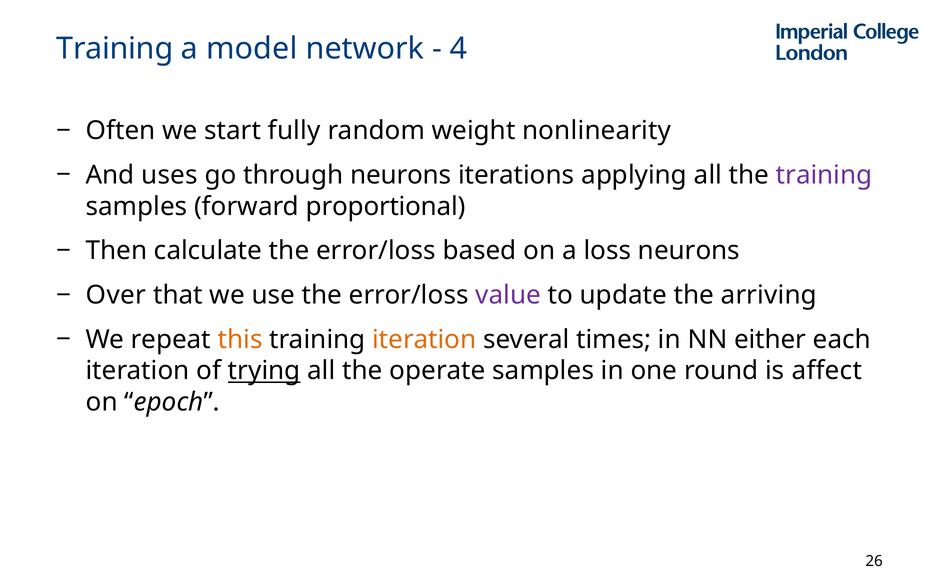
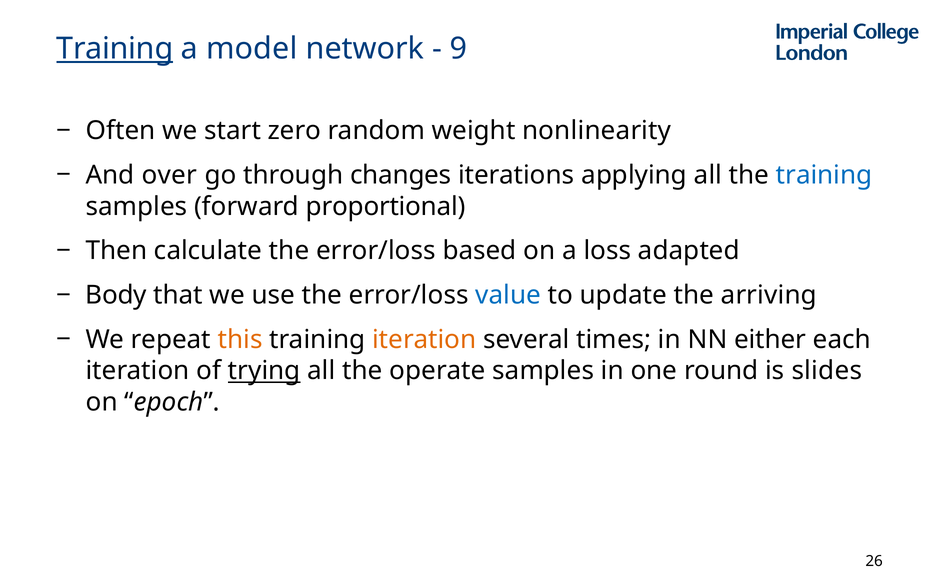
Training underline: none -> present (115, 49)
4: 4 -> 9 (459, 49)
fully: fully -> zero (294, 131)
uses: uses -> over (169, 175)
through neurons: neurons -> changes (401, 175)
training colour: purple -> blue (824, 175)
loss neurons: neurons -> adapted (689, 251)
Over: Over -> Body (116, 295)
value colour: purple -> blue (508, 295)
affect: affect -> slides (827, 371)
